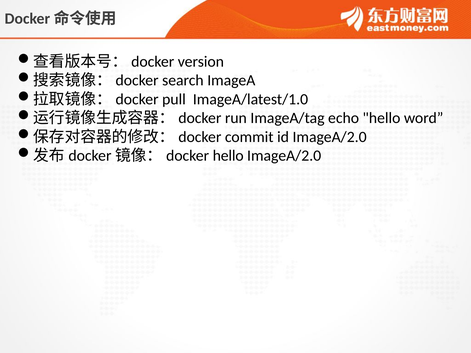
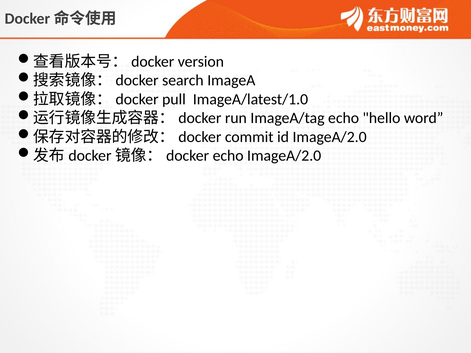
hello: hello -> echo (228, 156)
